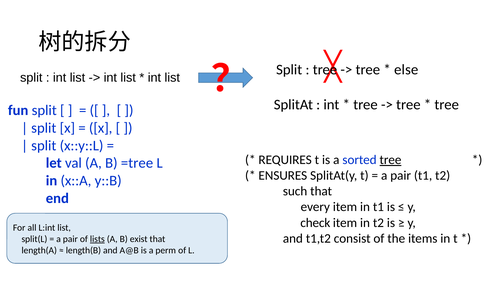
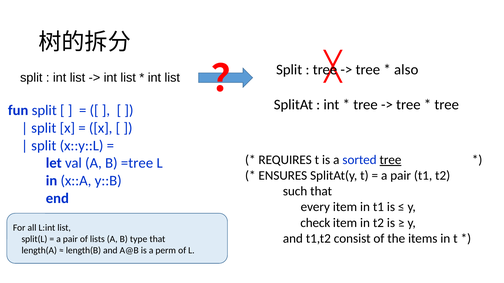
else: else -> also (406, 70)
lists underline: present -> none (97, 239)
exist: exist -> type (139, 239)
